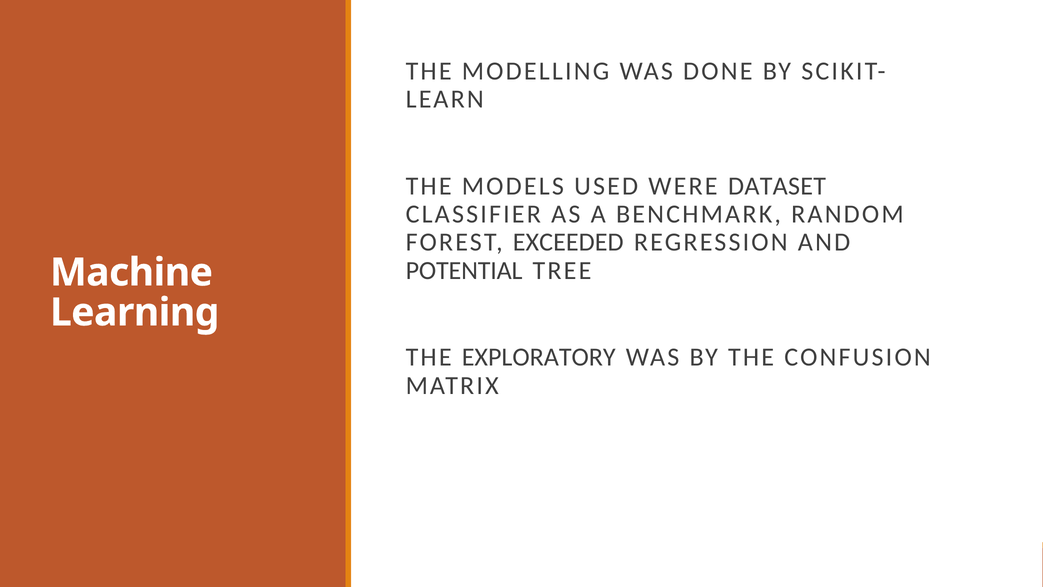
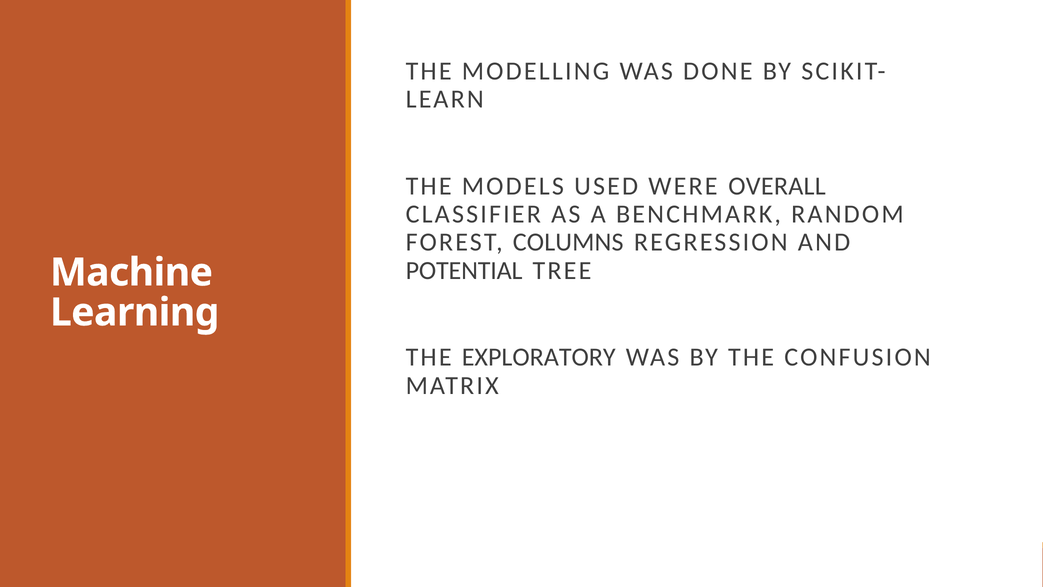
DATASET: DATASET -> OVERALL (777, 186)
EXCEEDED: EXCEEDED -> COLUMNS (568, 242)
